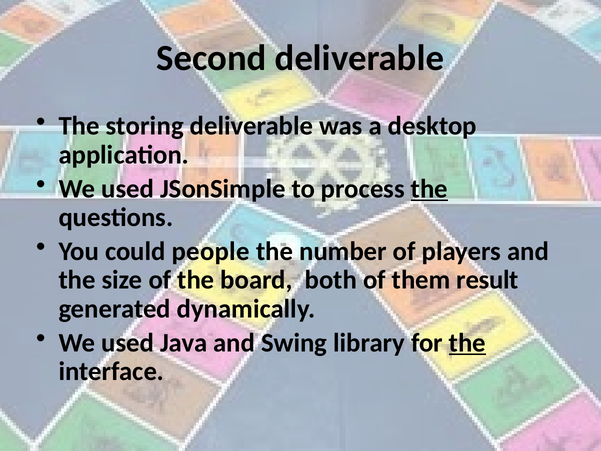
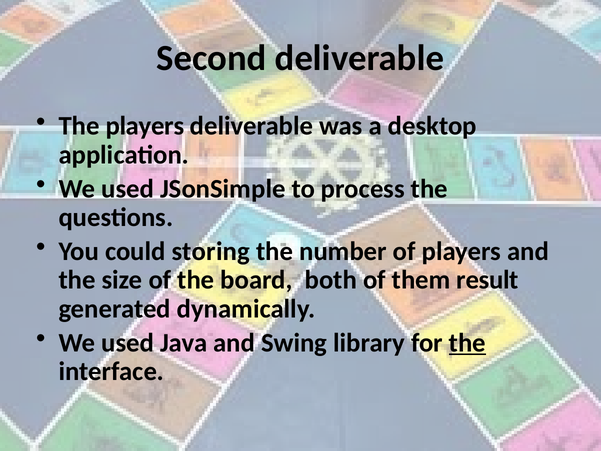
The storing: storing -> players (145, 126)
the underline: present -> none (429, 189)
people: people -> storing (211, 251)
